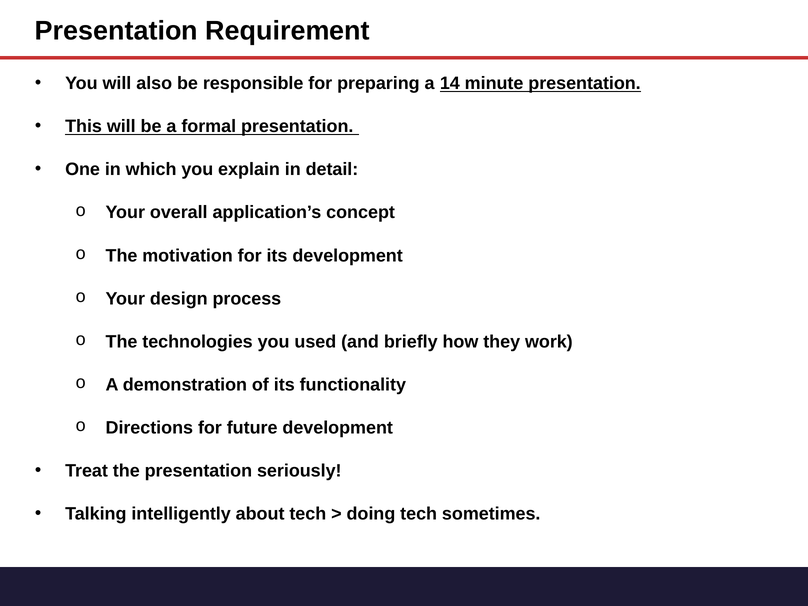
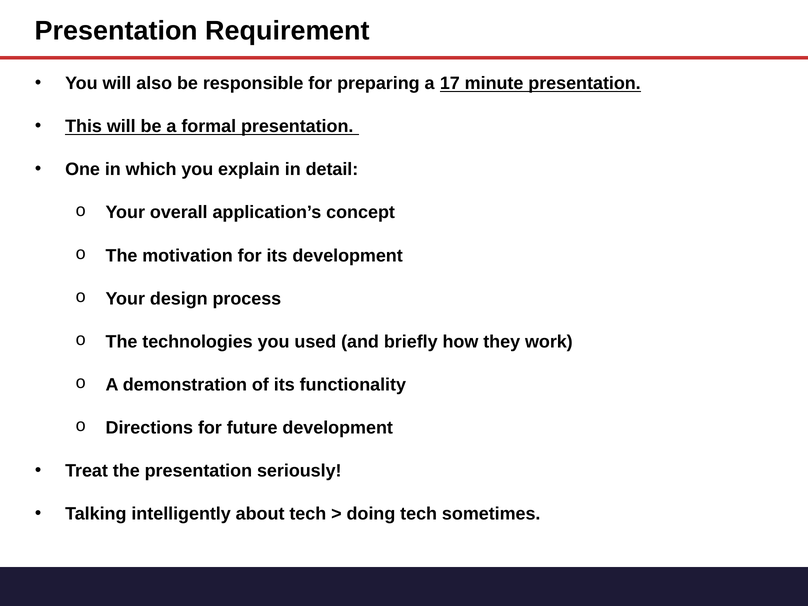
14: 14 -> 17 (450, 83)
